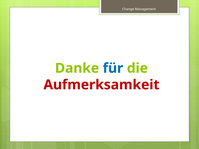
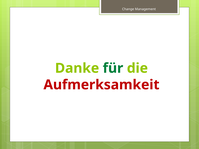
für colour: blue -> green (113, 68)
